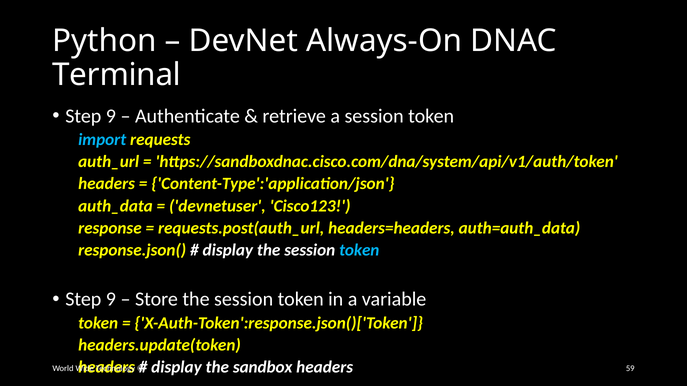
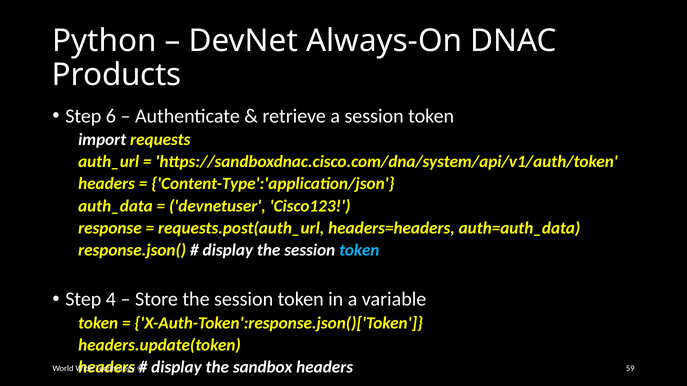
Terminal: Terminal -> Products (117, 75)
9: 9 -> 6 (111, 116)
import colour: light blue -> white (102, 140)
9: 9 -> 4 (111, 300)
